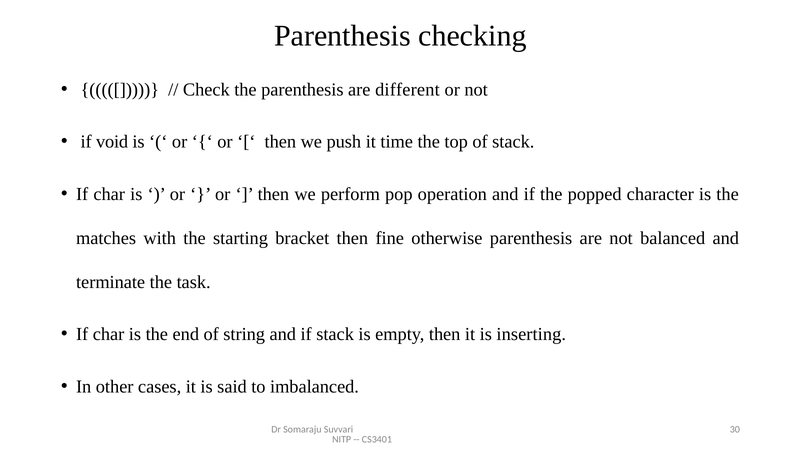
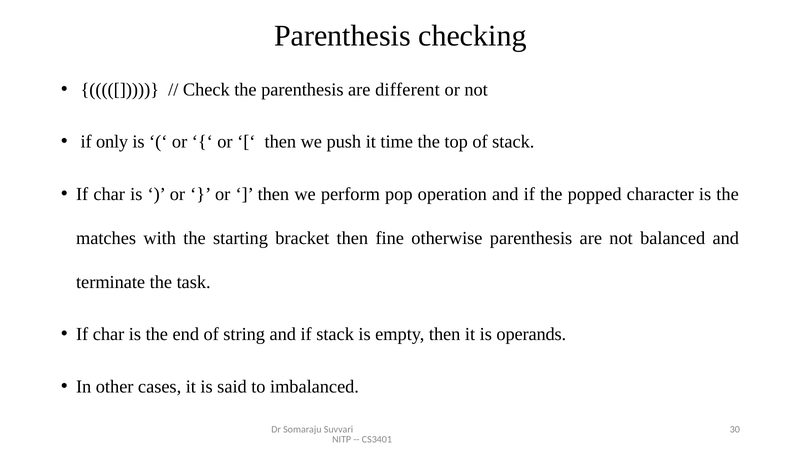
void: void -> only (112, 142)
inserting: inserting -> operands (531, 335)
